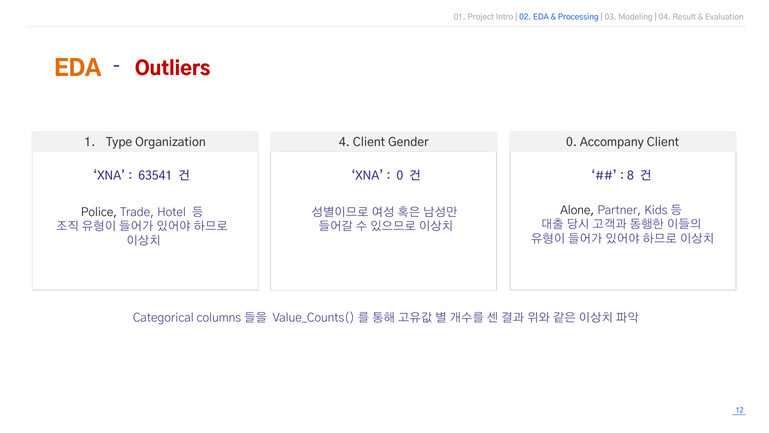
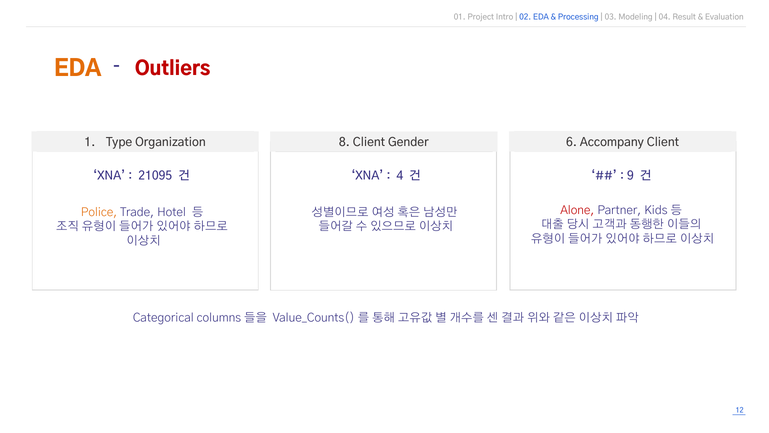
4: 4 -> 8 (344, 142)
Gender 0: 0 -> 6 (572, 142)
63541: 63541 -> 21095 (155, 176)
0: 0 -> 4 (400, 176)
8: 8 -> 9 (630, 176)
Alone colour: black -> red (577, 210)
Police colour: black -> orange (99, 212)
